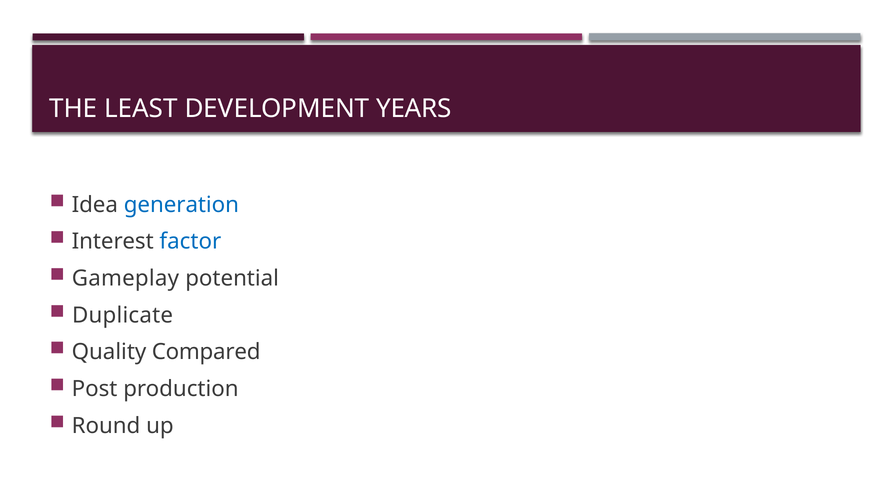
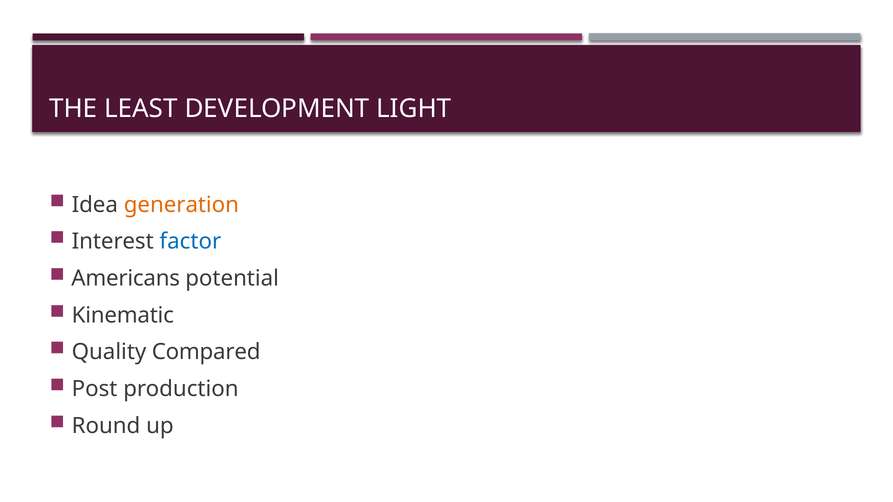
YEARS: YEARS -> LIGHT (414, 108)
generation colour: blue -> orange (181, 205)
Gameplay: Gameplay -> Americans (126, 279)
Duplicate: Duplicate -> Kinematic (123, 315)
